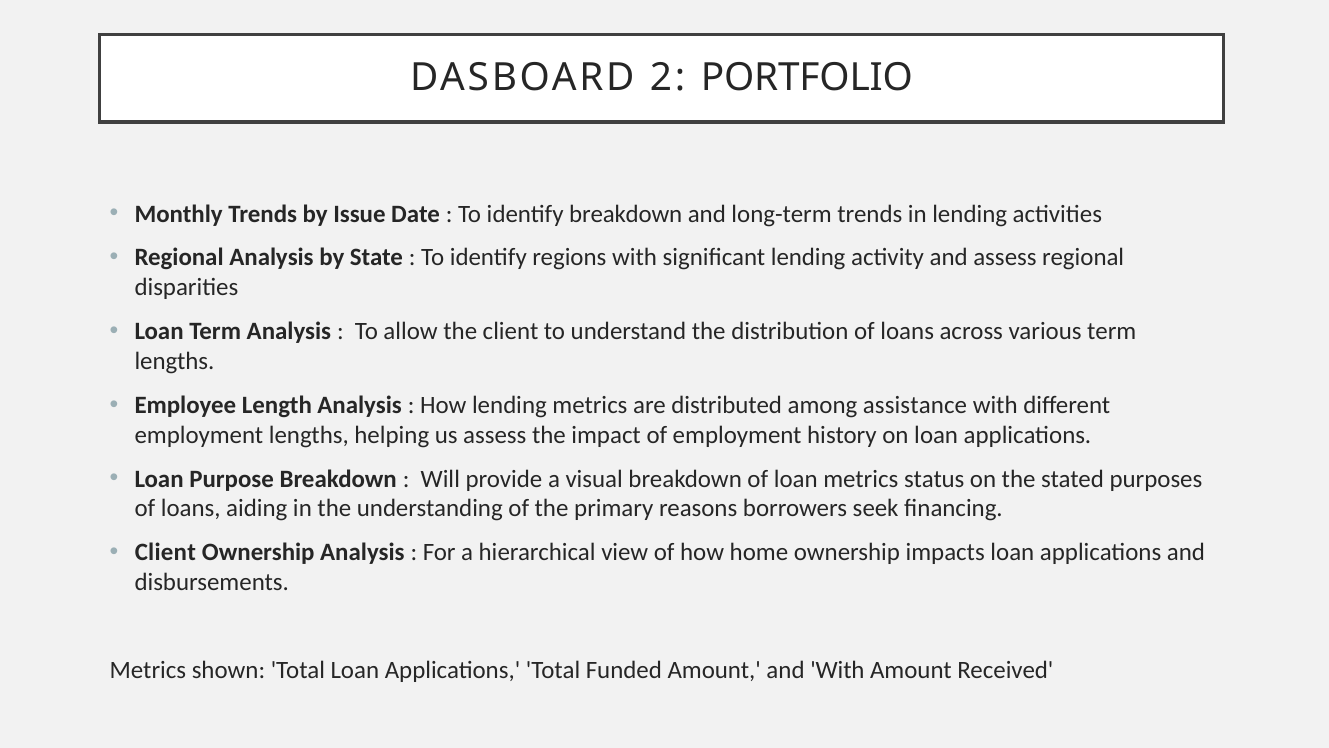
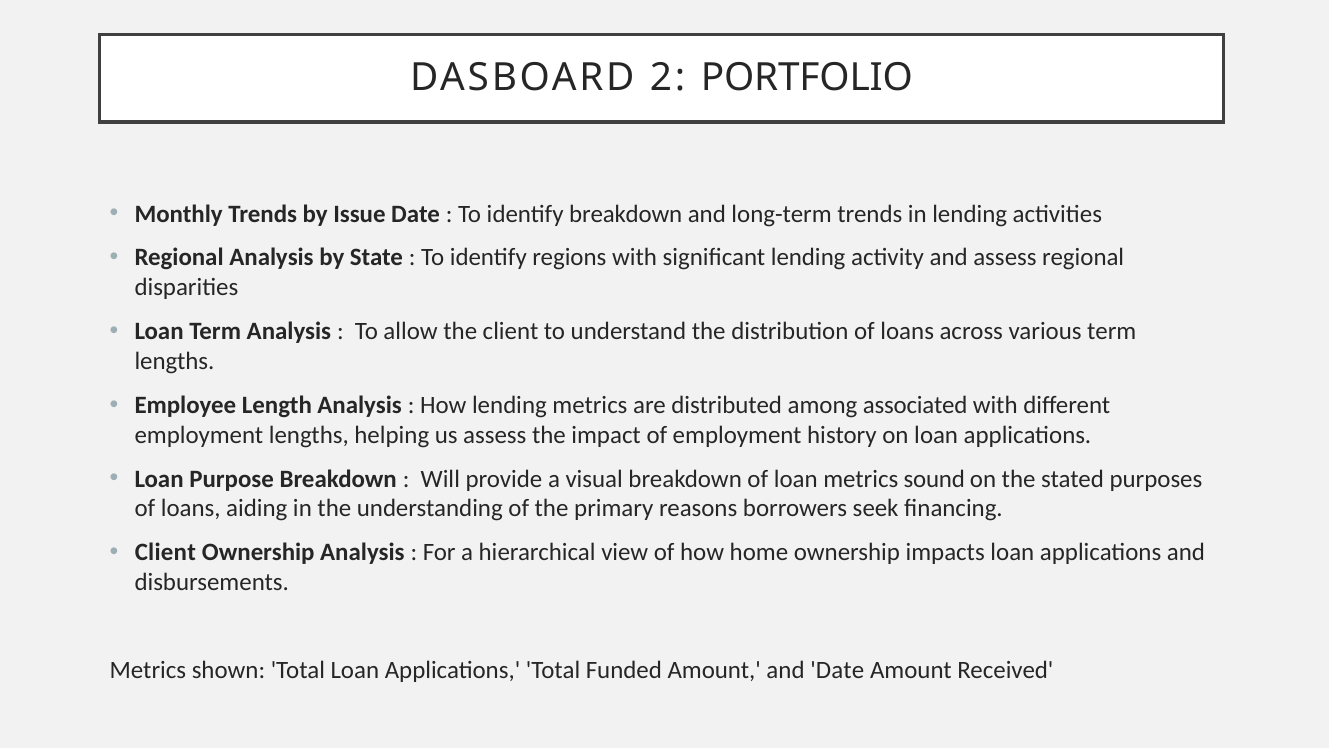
assistance: assistance -> associated (915, 405)
status: status -> sound (934, 479)
and With: With -> Date (837, 670)
